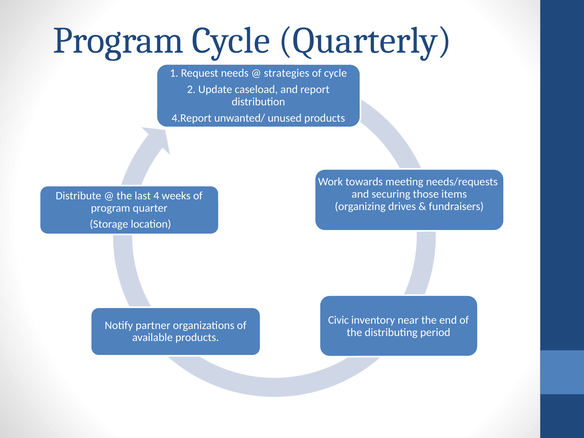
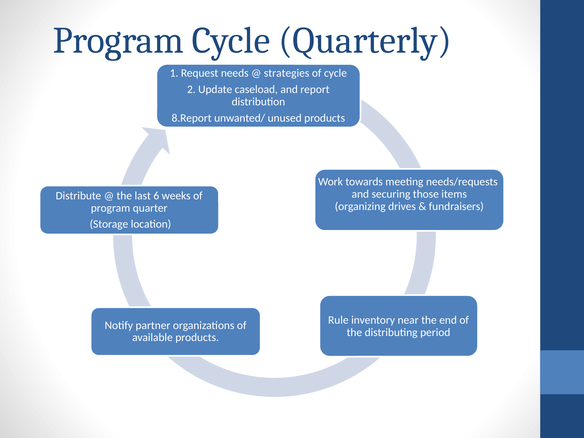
4.Report: 4.Report -> 8.Report (192, 118)
4: 4 -> 6 (156, 196)
Civic: Civic -> Rule (338, 320)
